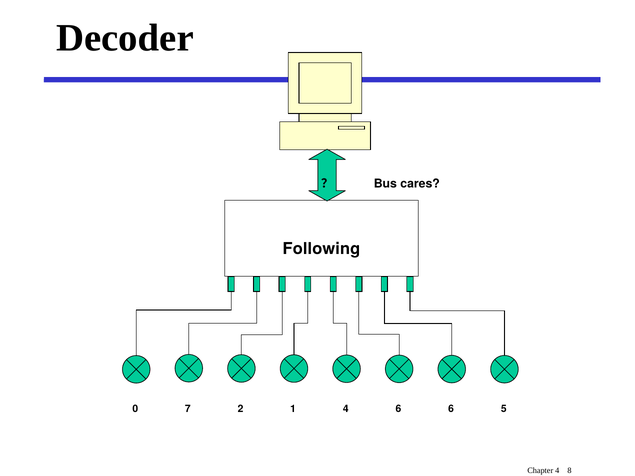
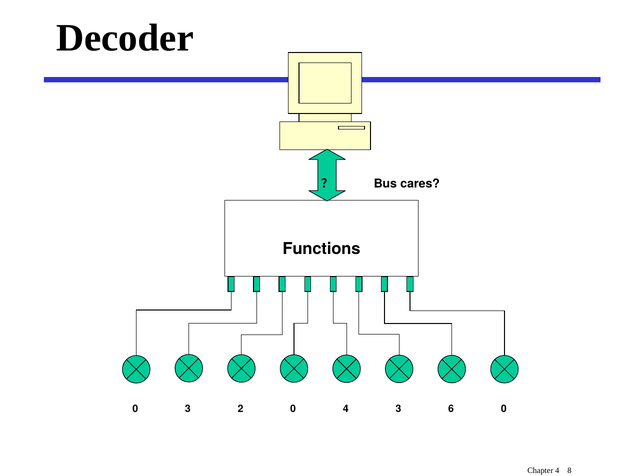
Following: Following -> Functions (321, 249)
0 7: 7 -> 3 (188, 409)
2 1: 1 -> 0 (293, 409)
4 6: 6 -> 3 (398, 409)
6 5: 5 -> 0 (504, 409)
